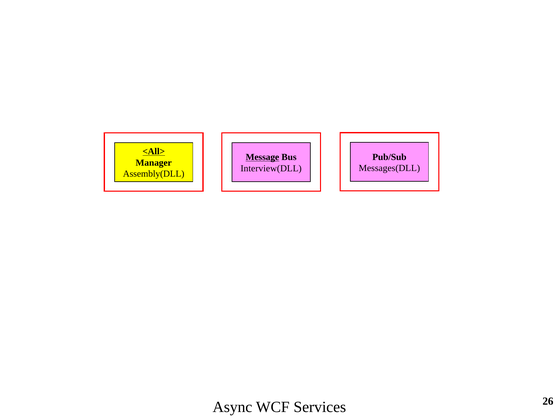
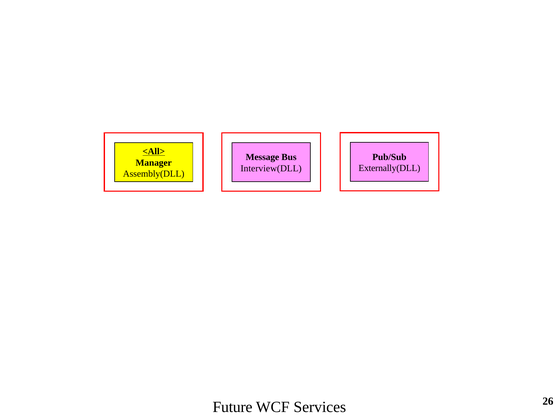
Message underline: present -> none (262, 157)
Messages(DLL: Messages(DLL -> Externally(DLL (389, 168)
Async: Async -> Future (233, 407)
